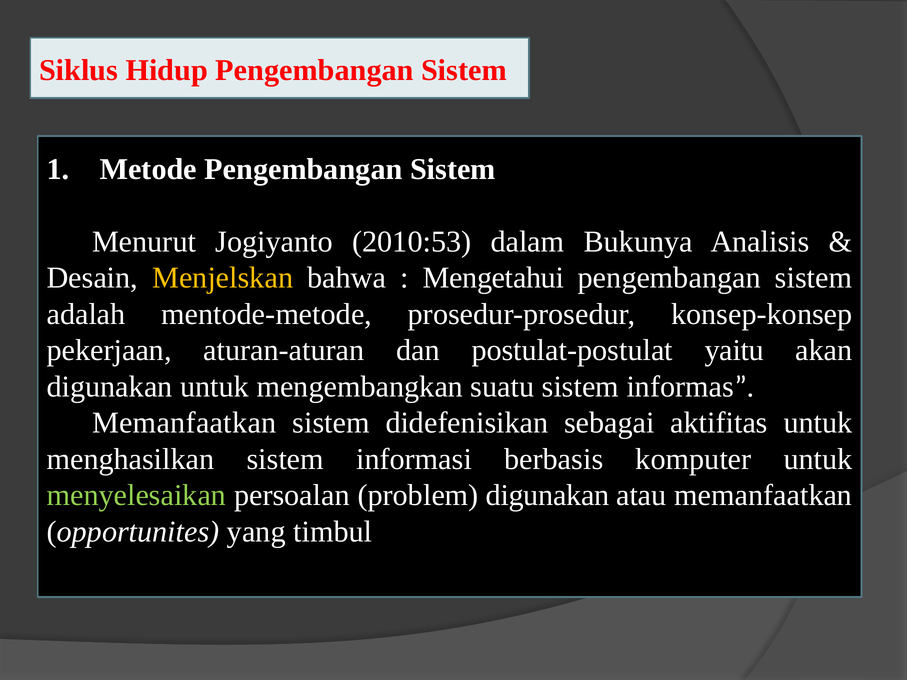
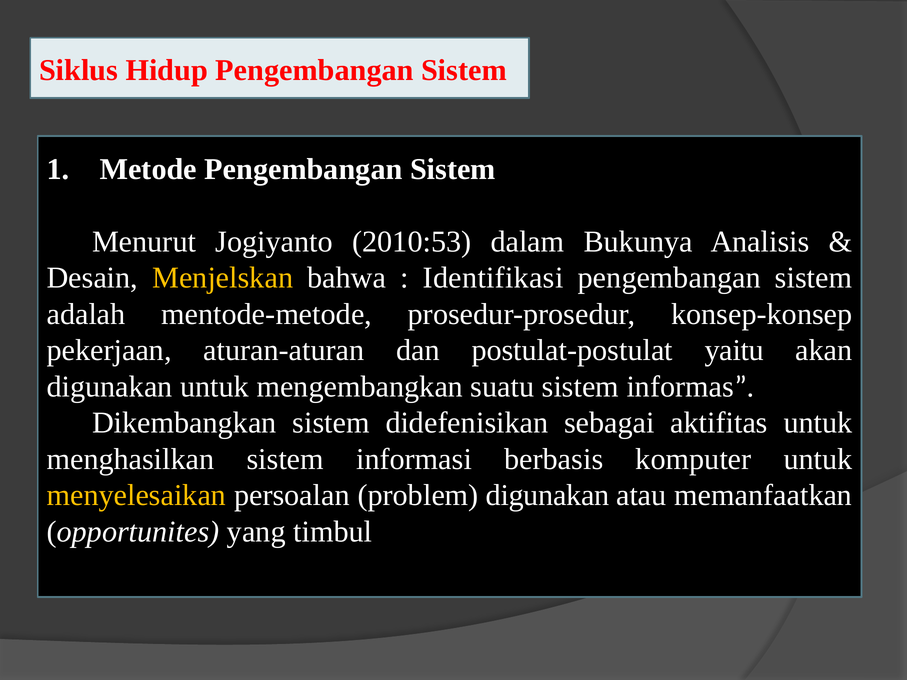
Mengetahui: Mengetahui -> Identifikasi (493, 278)
Memanfaatkan: Memanfaatkan -> Dikembangkan (184, 423)
menyelesaikan colour: light green -> yellow (136, 496)
